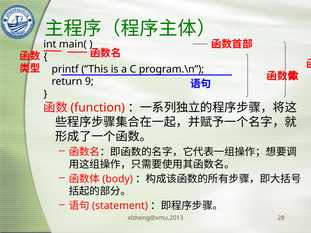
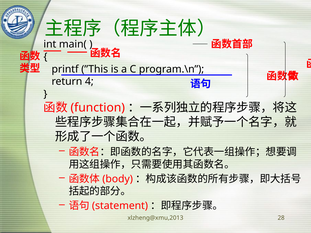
9: 9 -> 4 (89, 82)
